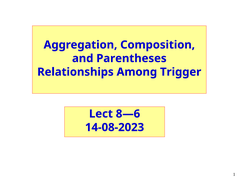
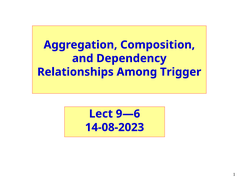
Parentheses: Parentheses -> Dependency (131, 59)
8—6: 8—6 -> 9—6 (128, 114)
